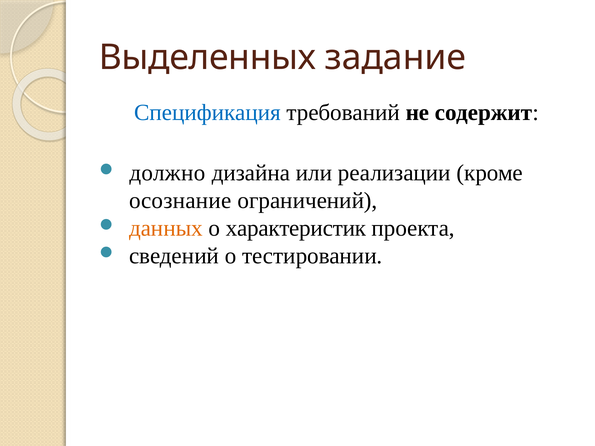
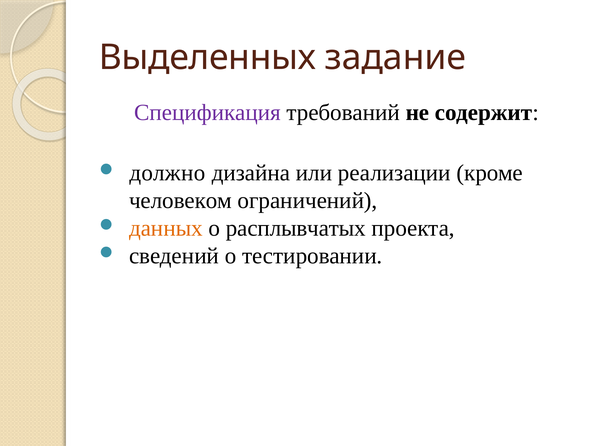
Спецификация colour: blue -> purple (207, 113)
осознание: осознание -> человеком (180, 201)
характеристик: характеристик -> расплывчатых (296, 228)
